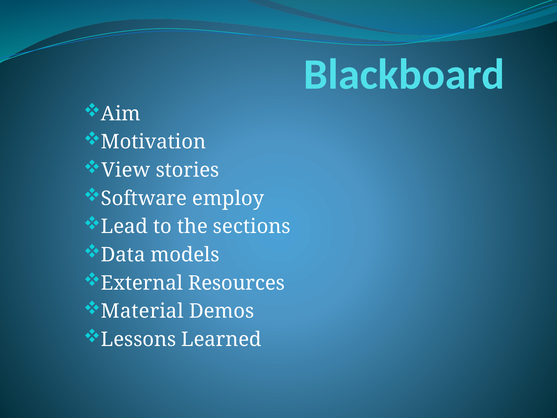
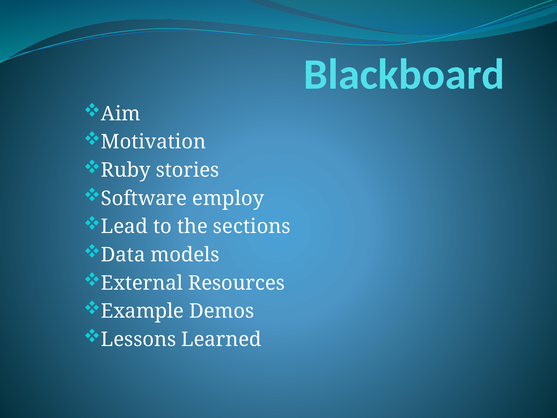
View: View -> Ruby (126, 170)
Material: Material -> Example (143, 311)
